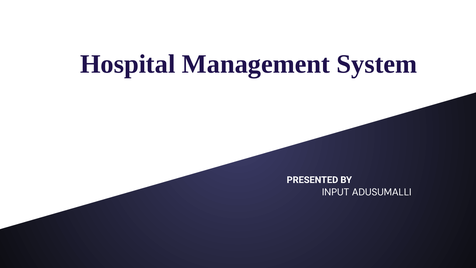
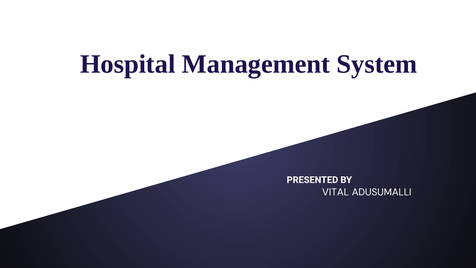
INPUT: INPUT -> VITAL (336, 192)
